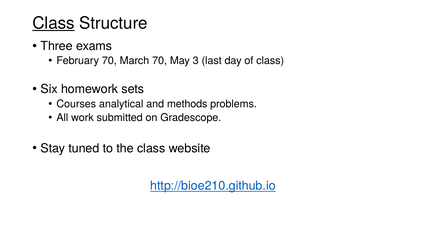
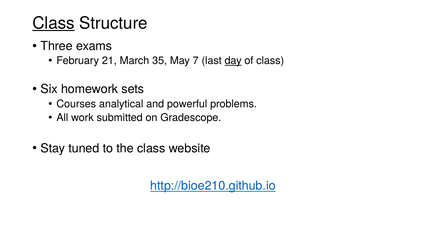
February 70: 70 -> 21 (109, 61)
March 70: 70 -> 35 (160, 61)
3: 3 -> 7 (196, 61)
day underline: none -> present (233, 61)
methods: methods -> powerful (187, 104)
